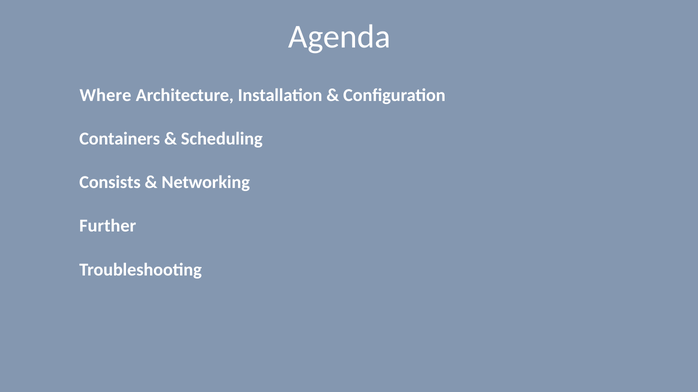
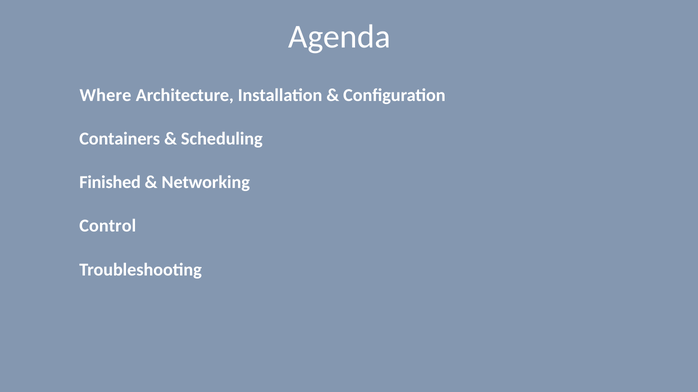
Consists: Consists -> Finished (110, 183)
Further: Further -> Control (108, 226)
